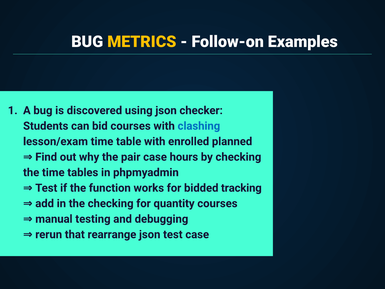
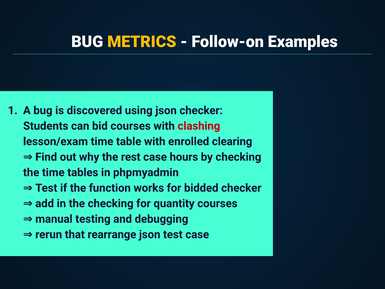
clashing colour: blue -> red (199, 126)
planned: planned -> clearing (232, 141)
pair: pair -> rest (131, 157)
bidded tracking: tracking -> checker (241, 188)
